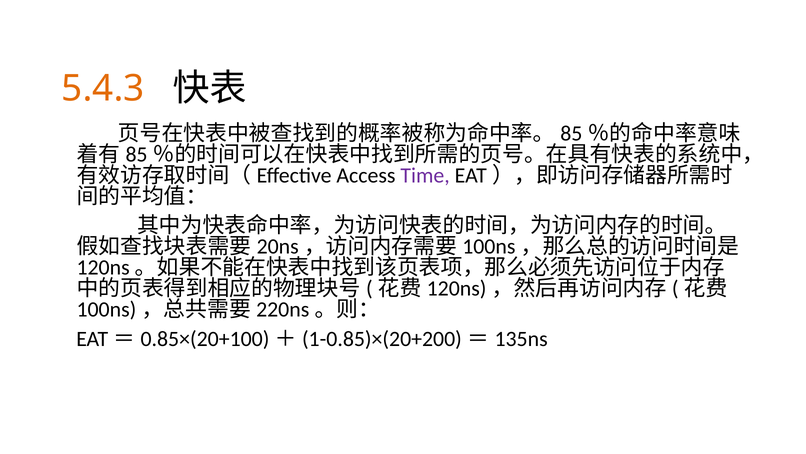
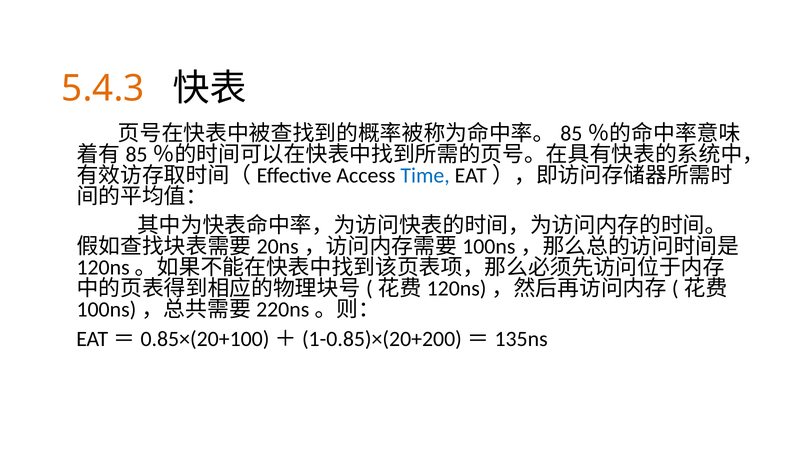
Time colour: purple -> blue (425, 175)
